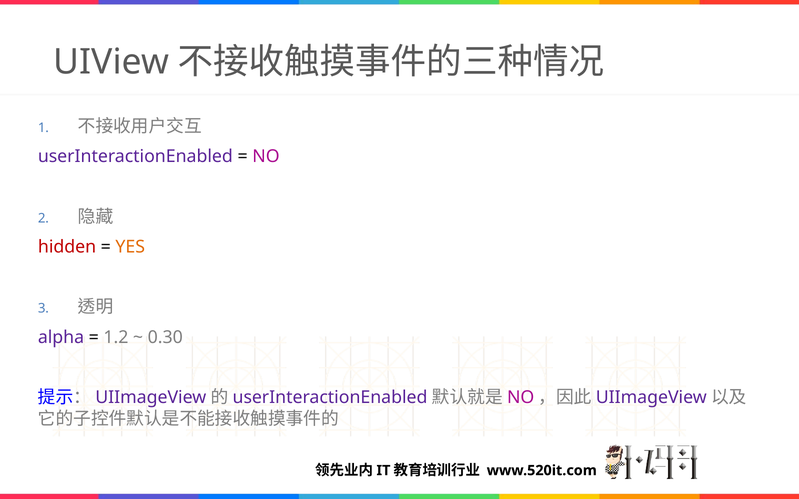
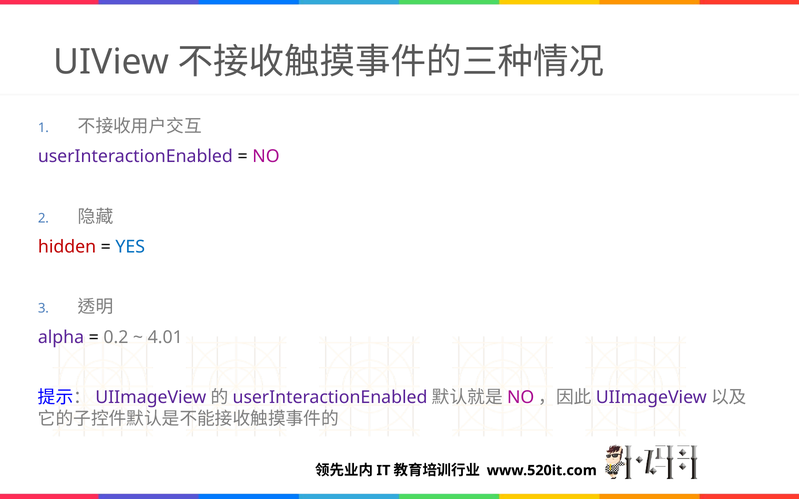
YES colour: orange -> blue (130, 247)
1.2: 1.2 -> 0.2 (116, 337)
0.30: 0.30 -> 4.01 (165, 337)
